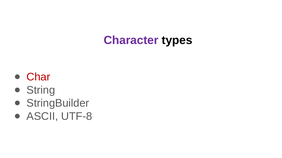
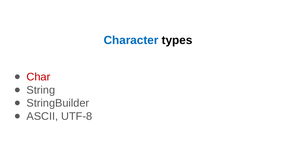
Character colour: purple -> blue (131, 40)
